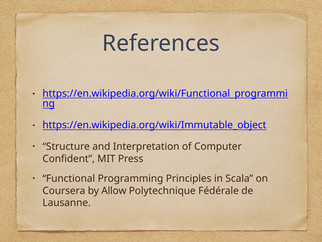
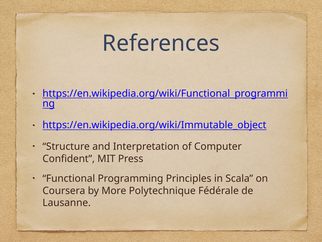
Allow: Allow -> More (114, 190)
